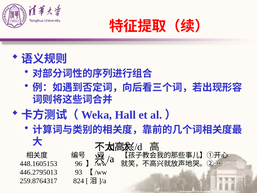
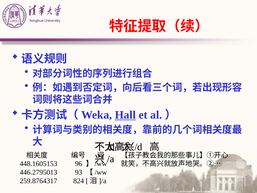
Hall underline: none -> present (125, 115)
